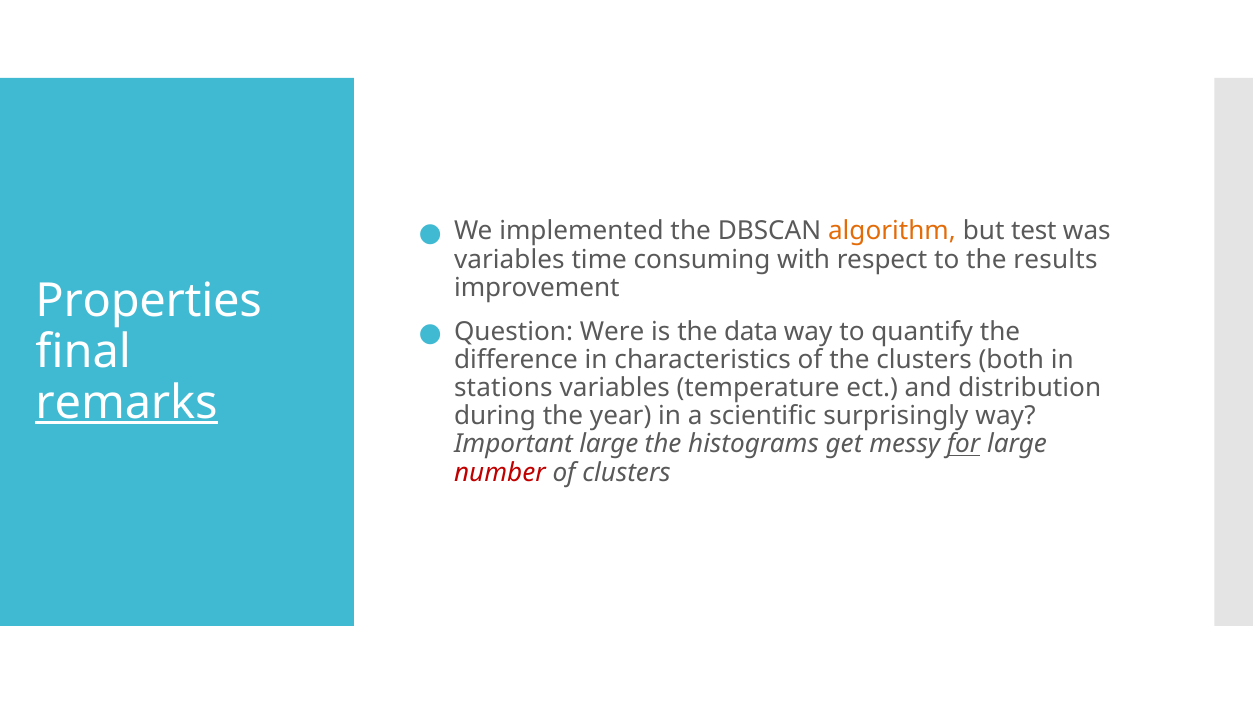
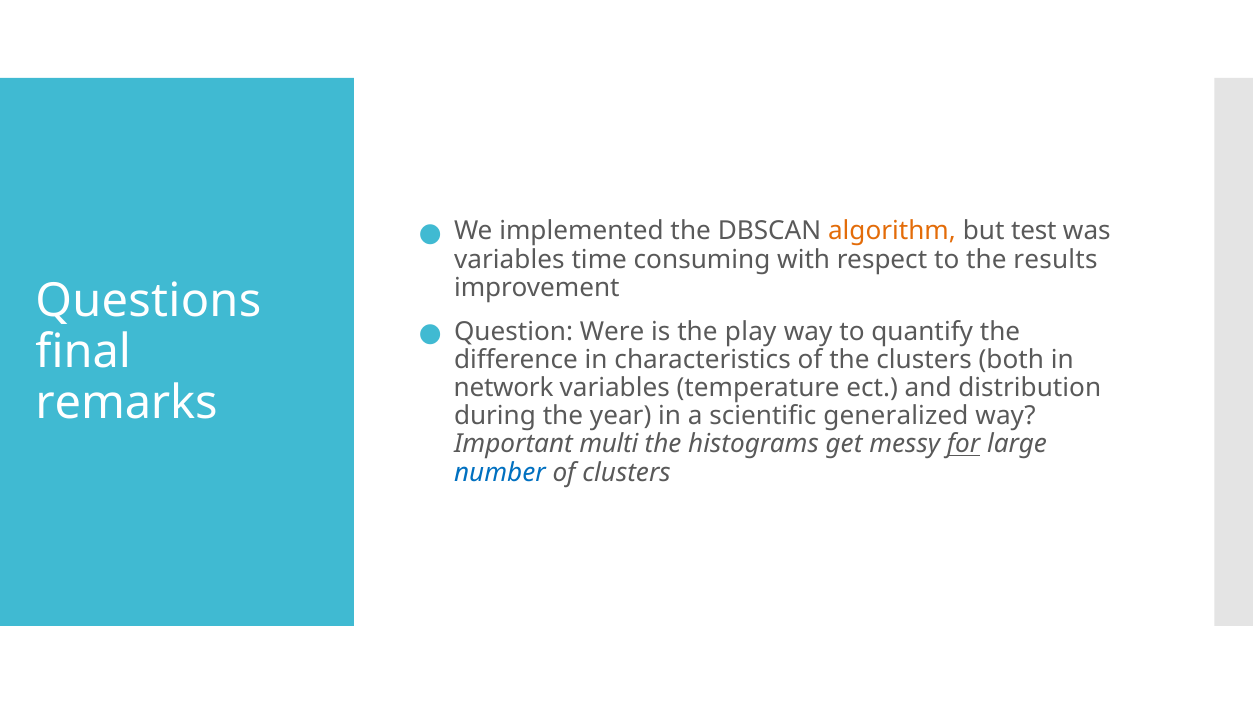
Properties: Properties -> Questions (148, 301)
data: data -> play (751, 331)
stations: stations -> network (504, 388)
remarks underline: present -> none (127, 402)
surprisingly: surprisingly -> generalized (896, 416)
Important large: large -> multi (609, 444)
number colour: red -> blue (500, 472)
